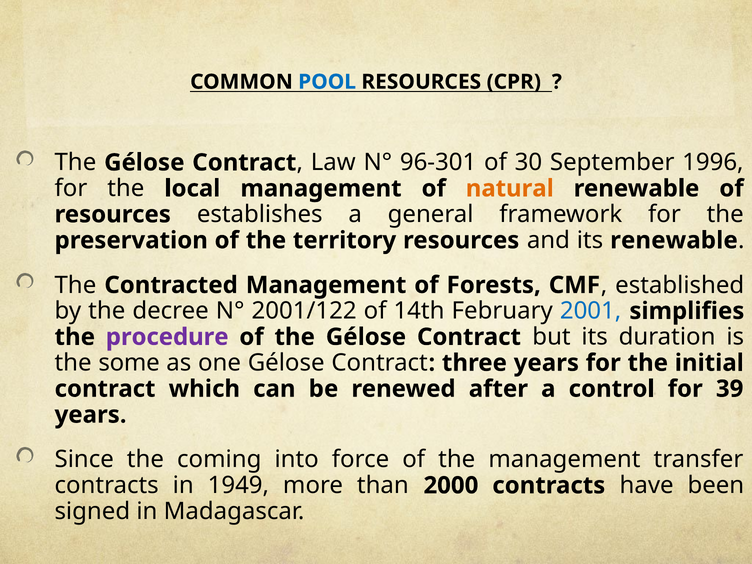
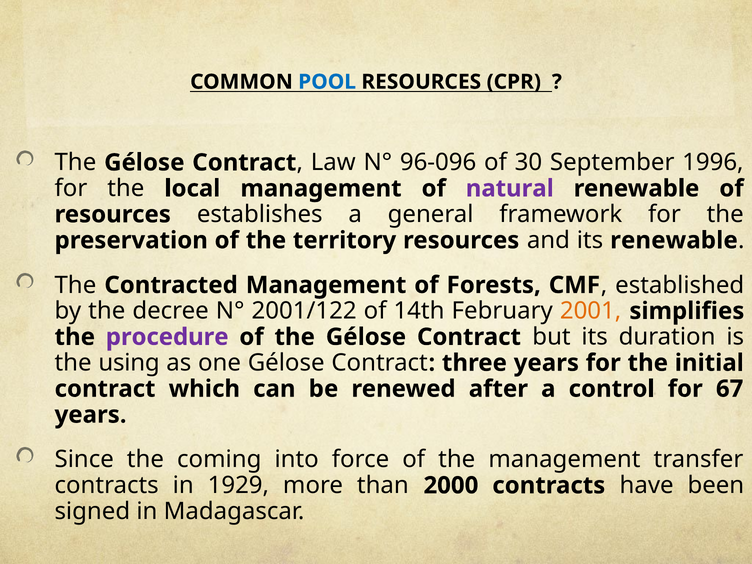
96-301: 96-301 -> 96-096 (438, 163)
natural colour: orange -> purple (510, 188)
2001 colour: blue -> orange (591, 311)
some: some -> using (129, 363)
39: 39 -> 67 (730, 389)
1949: 1949 -> 1929 (238, 485)
